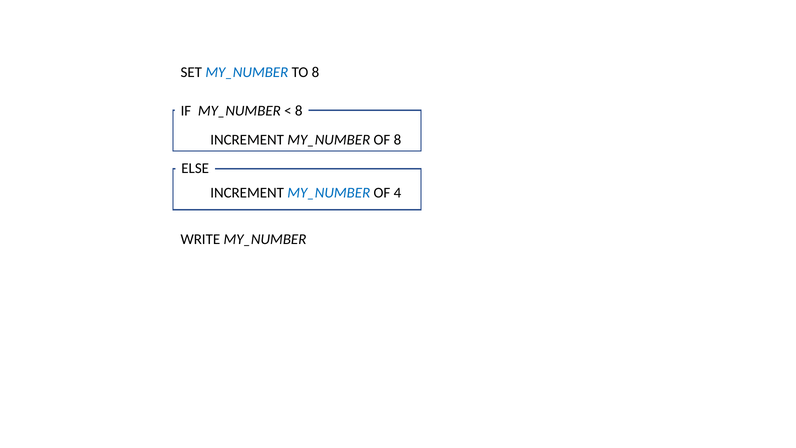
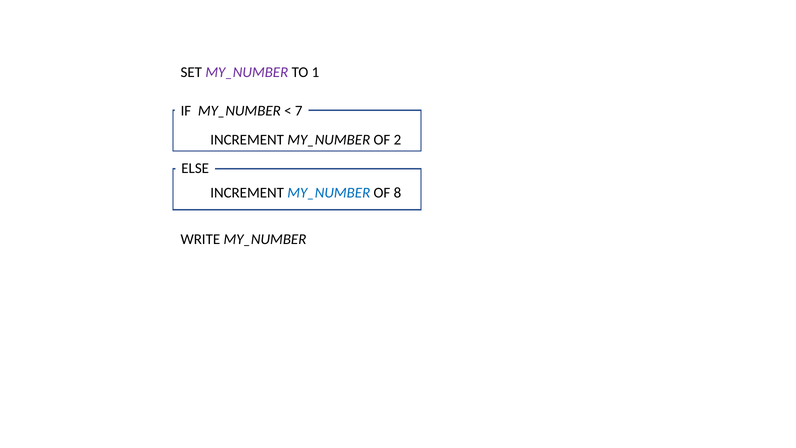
MY_NUMBER colour: blue -> purple (247, 72)
TO 8: 8 -> 1 (315, 72)
8: 8 -> 7 (299, 111)
OF 8: 8 -> 2 (397, 140)
4: 4 -> 8 (397, 193)
